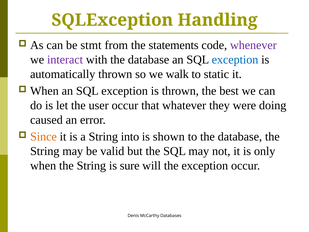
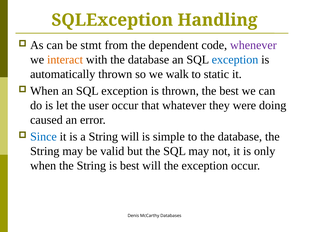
statements: statements -> dependent (174, 45)
interact colour: purple -> orange (65, 60)
Since colour: orange -> blue (43, 137)
String into: into -> will (130, 137)
shown: shown -> simple (169, 137)
is sure: sure -> best (130, 165)
